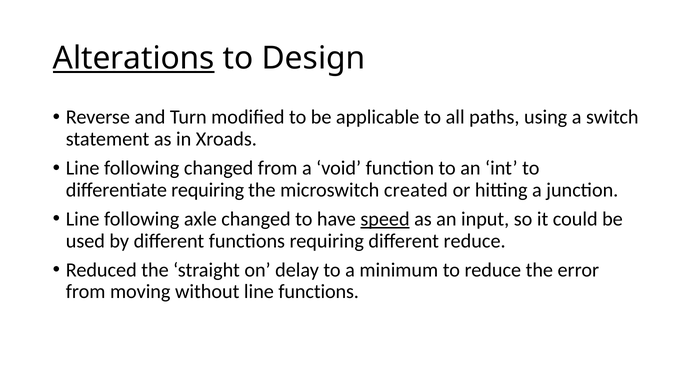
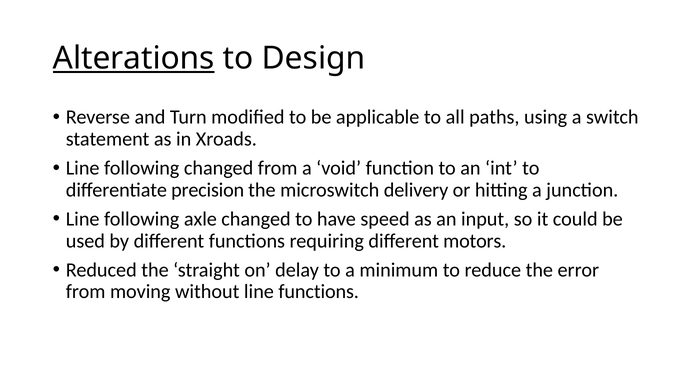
differentiate requiring: requiring -> precision (208, 190)
created: created -> delivery (416, 190)
speed underline: present -> none (385, 219)
different reduce: reduce -> motors (475, 241)
